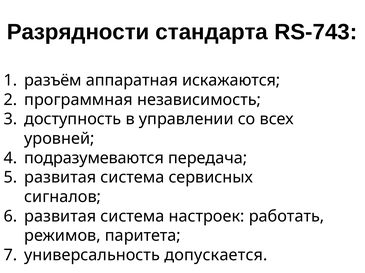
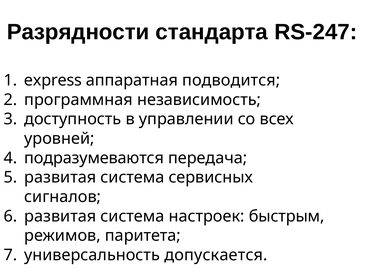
RS-743: RS-743 -> RS-247 (316, 32)
разъём: разъём -> express (53, 80)
искажаются: искажаются -> подводится (231, 80)
работать: работать -> быстрым (287, 217)
